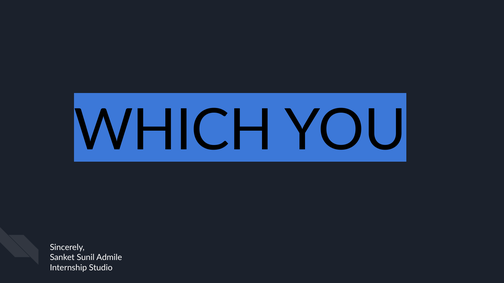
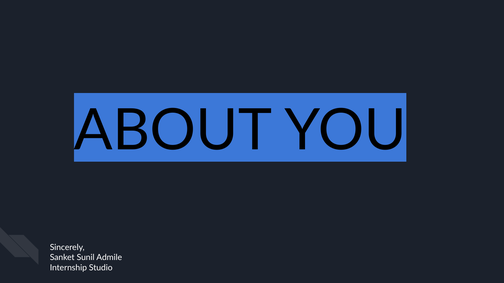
WHICH: WHICH -> ABOUT (173, 131)
